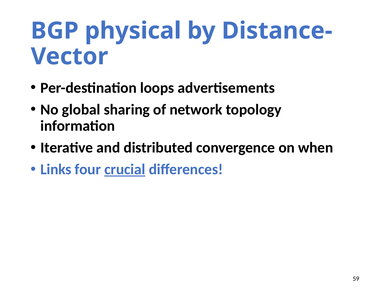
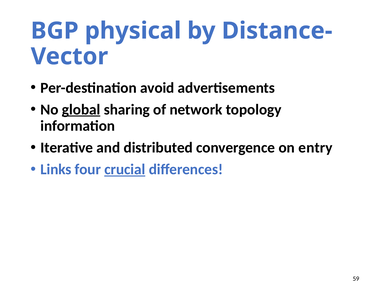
loops: loops -> avoid (157, 88)
global underline: none -> present (81, 110)
when: when -> entry (316, 148)
